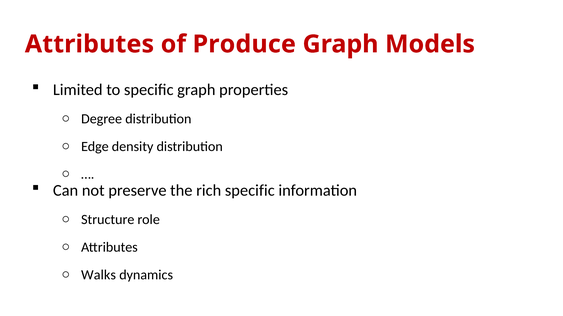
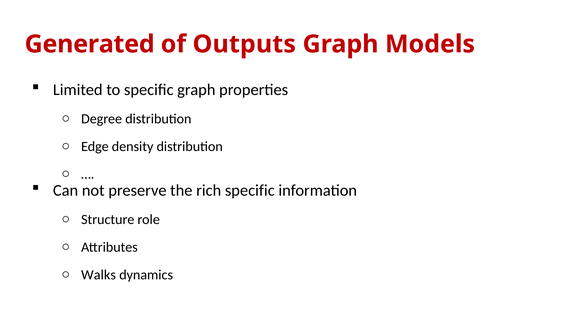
Attributes: Attributes -> Generated (90, 44)
Produce: Produce -> Outputs (244, 44)
